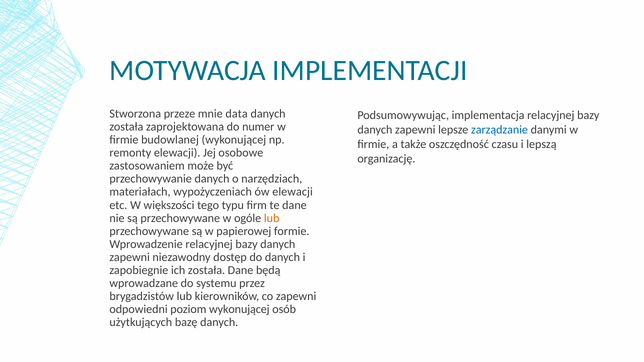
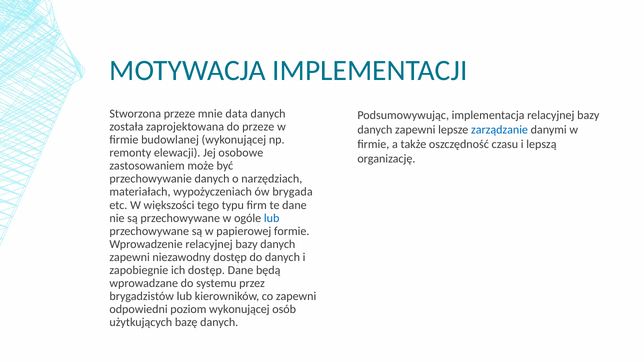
do numer: numer -> przeze (258, 127)
ów elewacji: elewacji -> brygada (293, 192)
lub colour: orange -> blue (272, 218)
ich została: została -> dostęp (206, 270)
